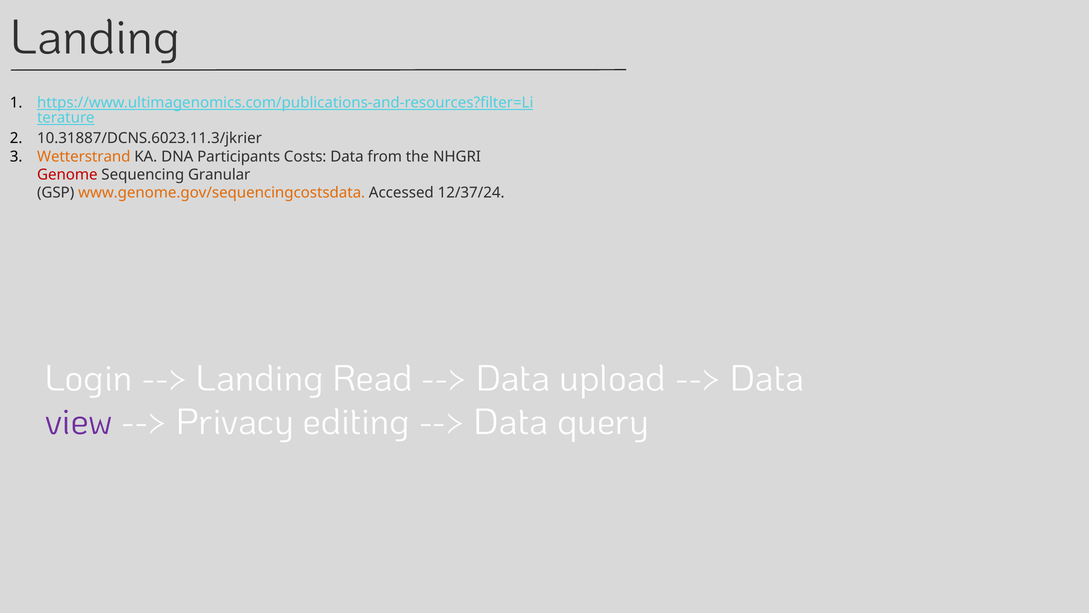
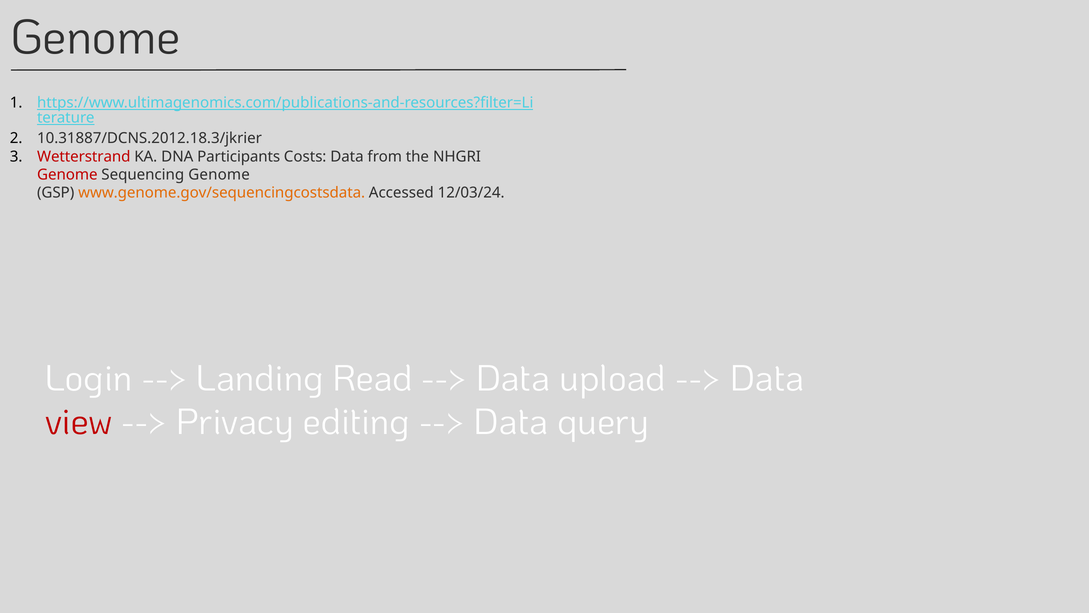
Landing: Landing -> Genome (95, 38)
10.31887/DCNS.6023.11.3/jkrier: 10.31887/DCNS.6023.11.3/jkrier -> 10.31887/DCNS.2012.18.3/jkrier (150, 138)
Wetterstrand colour: orange -> red (84, 156)
Sequencing Granular: Granular -> Genome (219, 175)
12/37/24: 12/37/24 -> 12/03/24 (471, 193)
view colour: purple -> red (79, 422)
